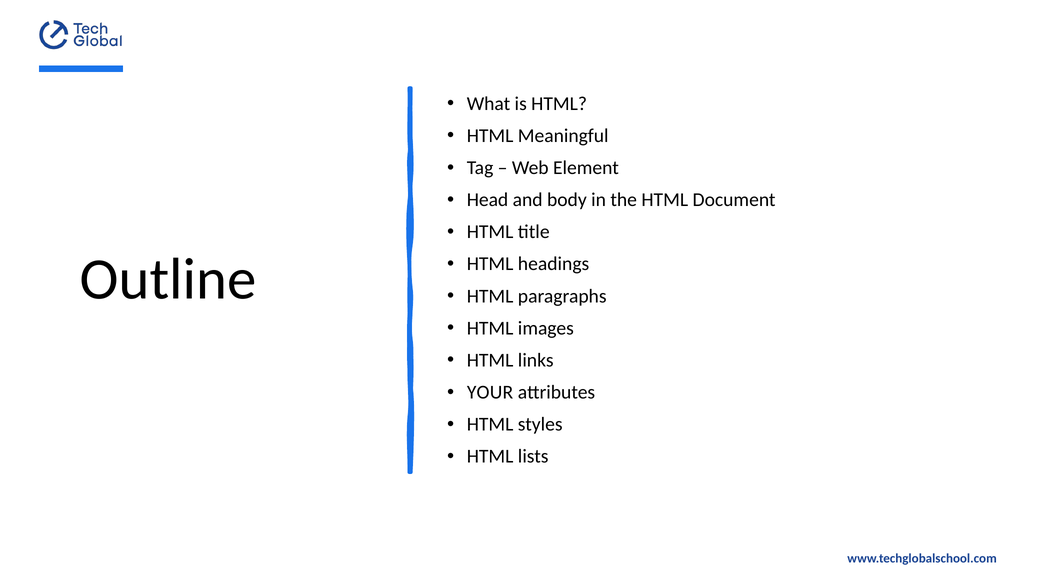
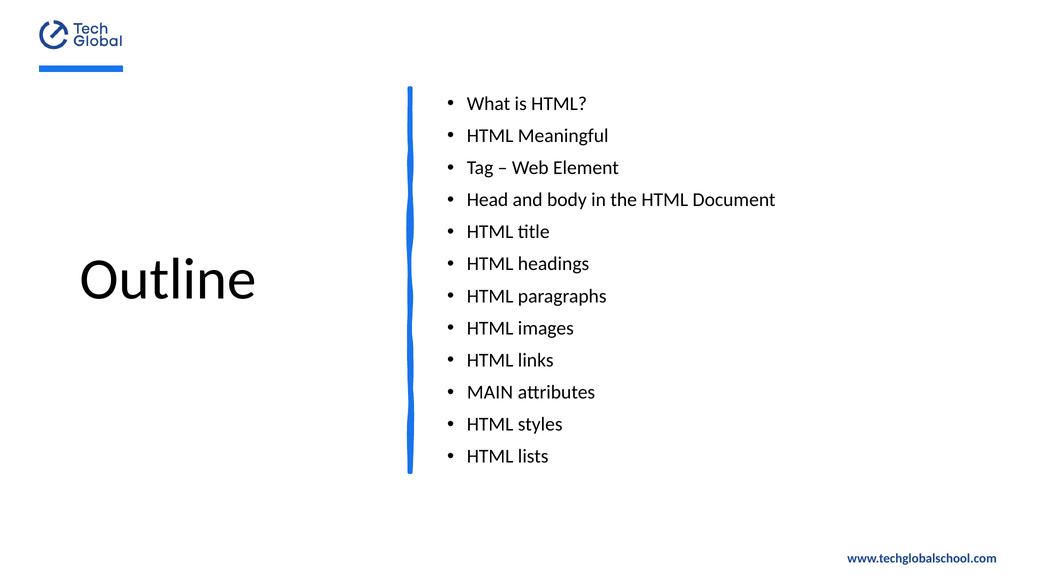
YOUR: YOUR -> MAIN (490, 392)
